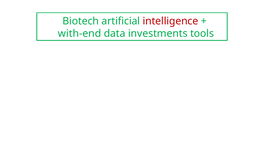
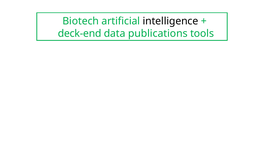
intelligence colour: red -> black (170, 21)
with-end: with-end -> deck-end (80, 33)
investments: investments -> publications (158, 33)
